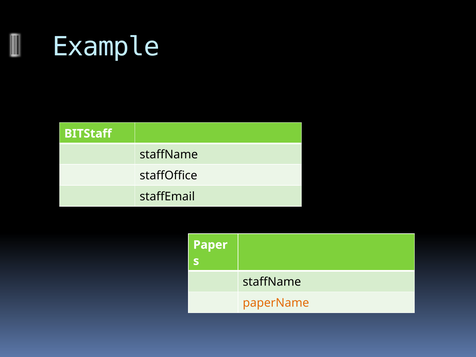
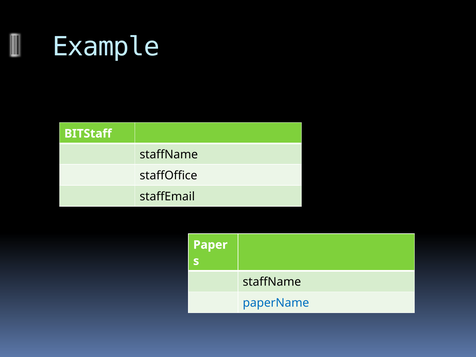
paperName colour: orange -> blue (276, 303)
